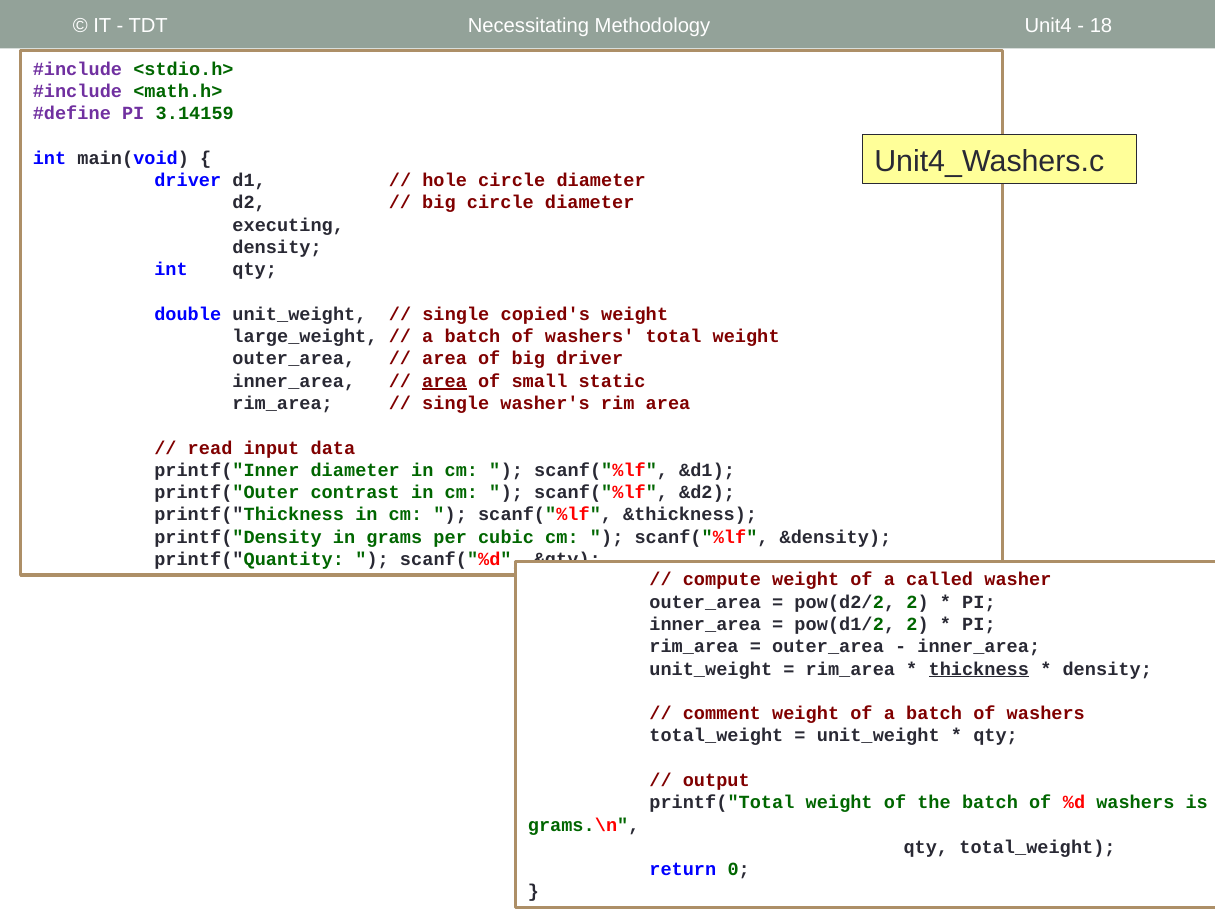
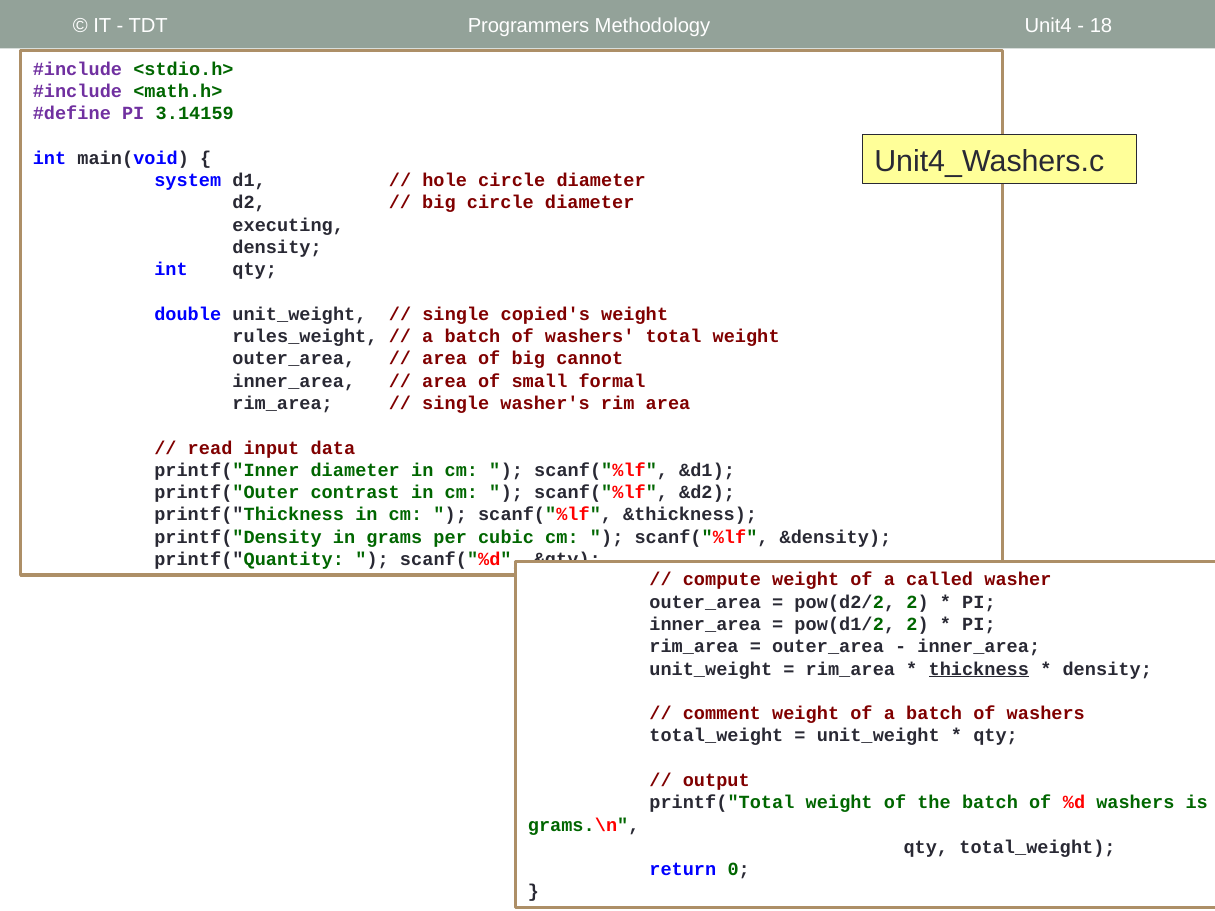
Necessitating: Necessitating -> Programmers (528, 26)
driver: driver -> system (188, 181)
large_weight: large_weight -> rules_weight (305, 337)
big driver: driver -> cannot (590, 359)
area underline: present -> none (445, 381)
static: static -> formal (612, 381)
